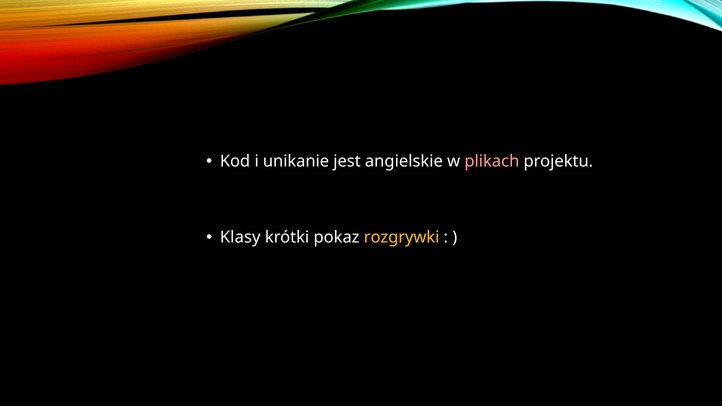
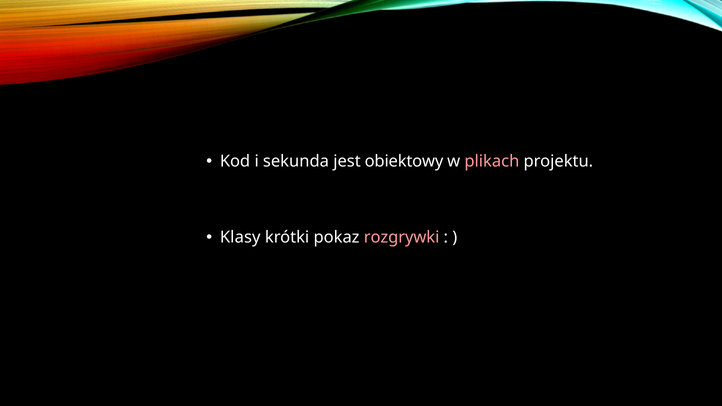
unikanie: unikanie -> sekunda (296, 161)
angielskie: angielskie -> obiektowy (404, 161)
rozgrywki colour: yellow -> pink (402, 238)
